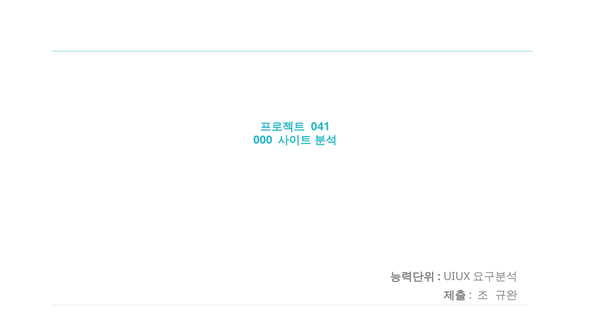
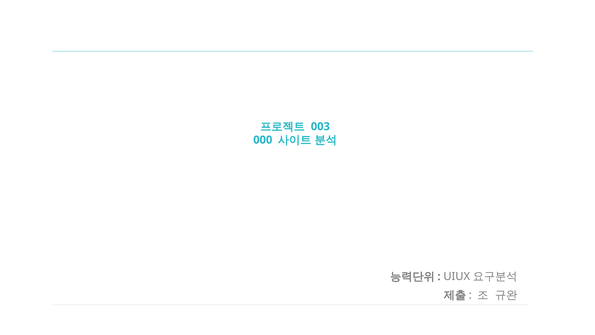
041: 041 -> 003 (320, 126)
